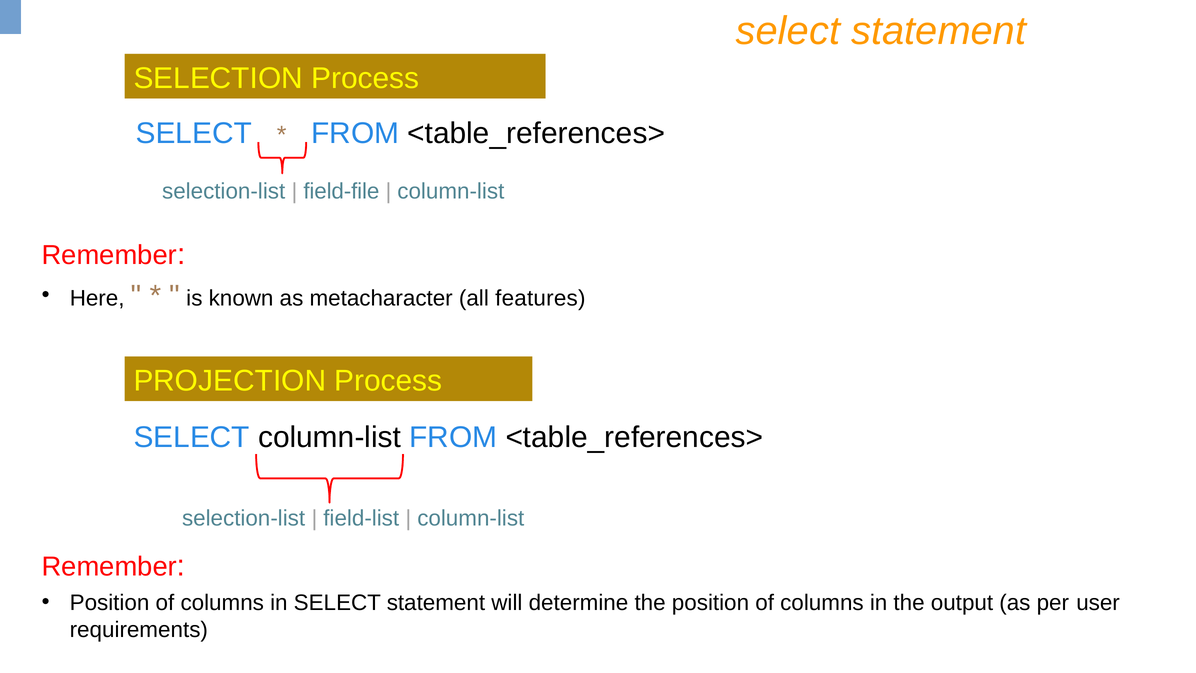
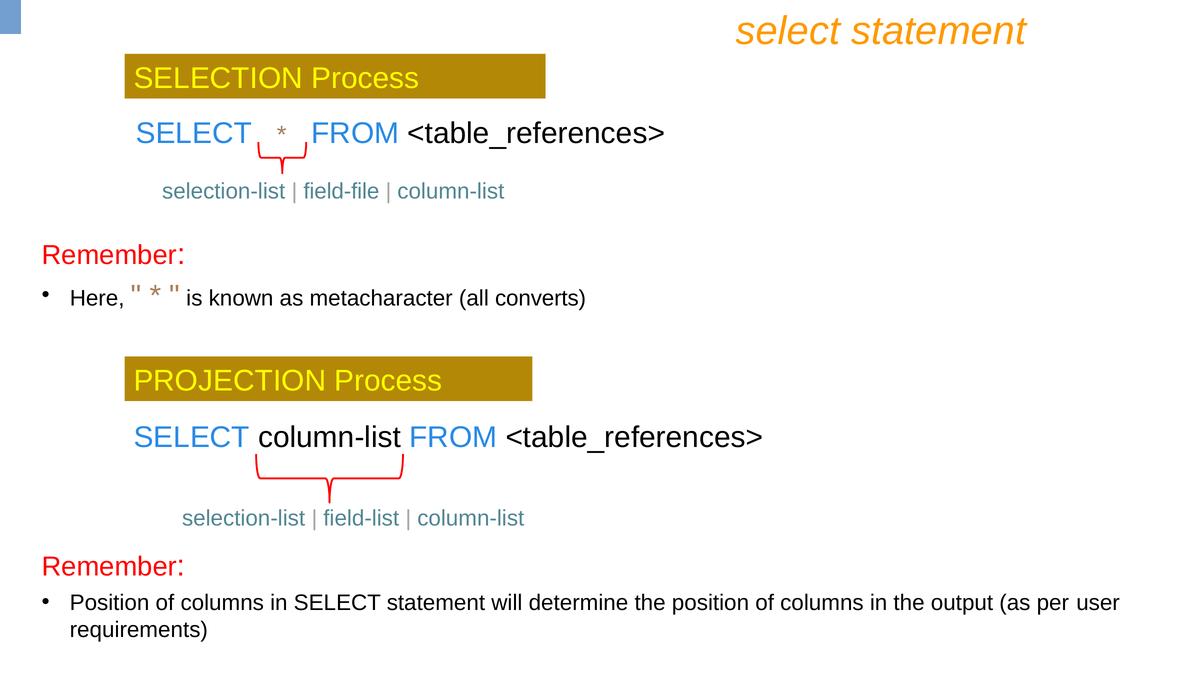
features: features -> converts (541, 298)
